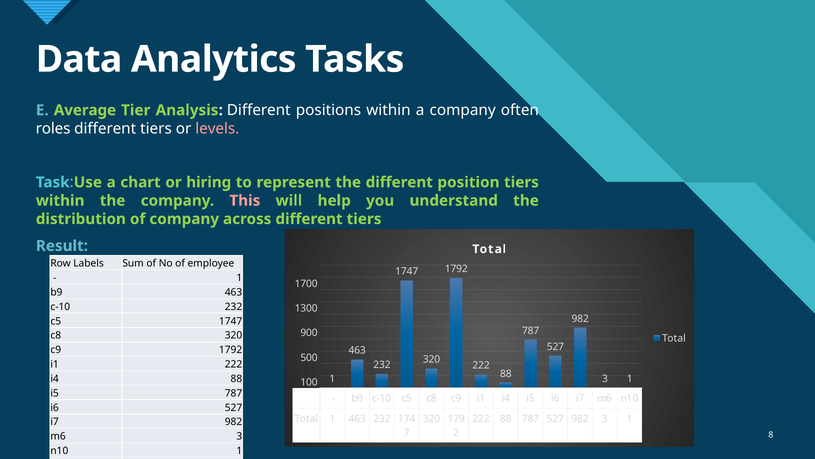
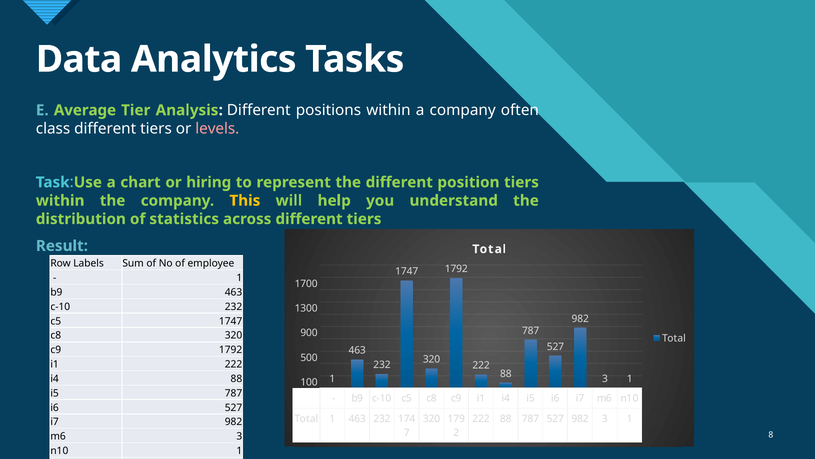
roles: roles -> class (53, 128)
This colour: pink -> yellow (245, 200)
of company: company -> statistics (184, 219)
